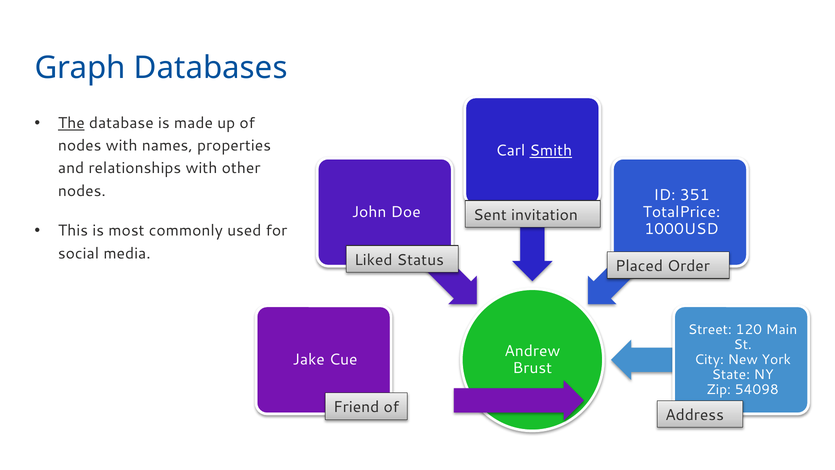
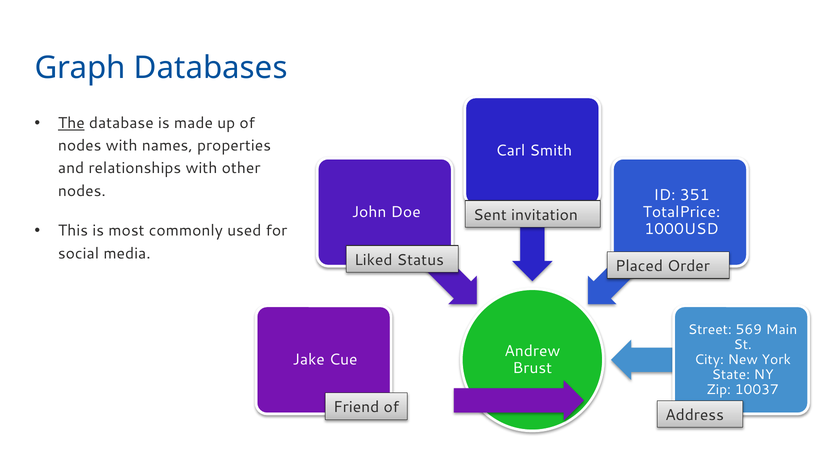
Smith underline: present -> none (551, 151)
120: 120 -> 569 (749, 329)
54098: 54098 -> 10037 (757, 390)
